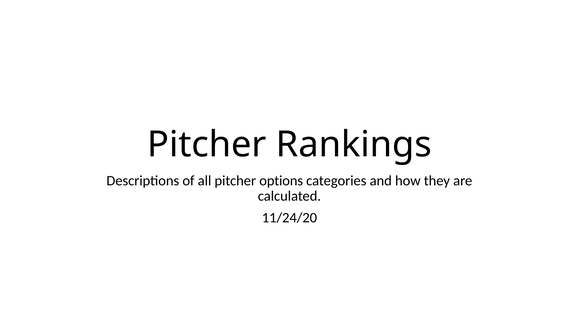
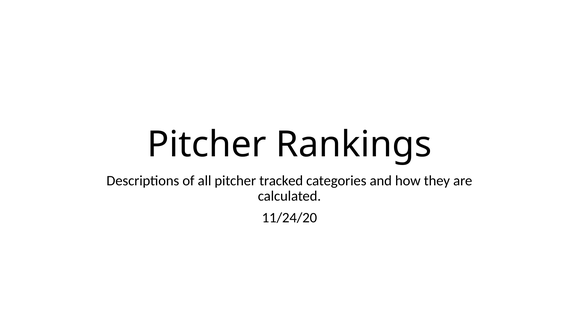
options: options -> tracked (281, 181)
